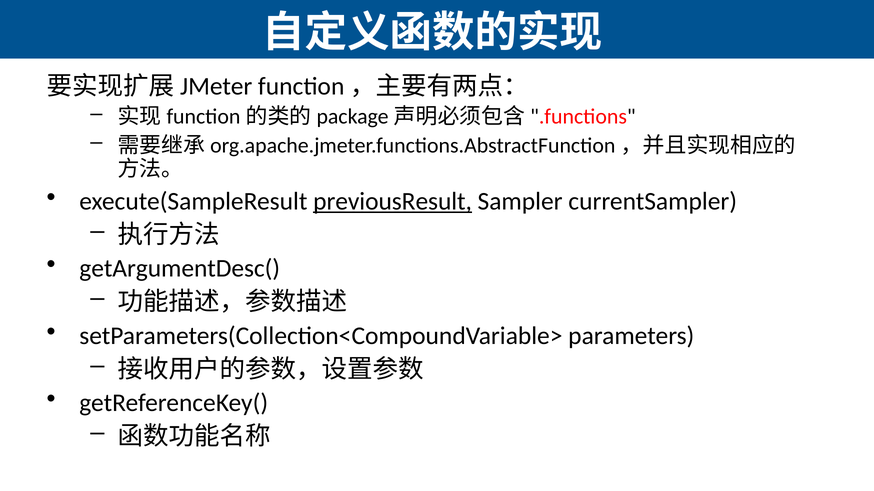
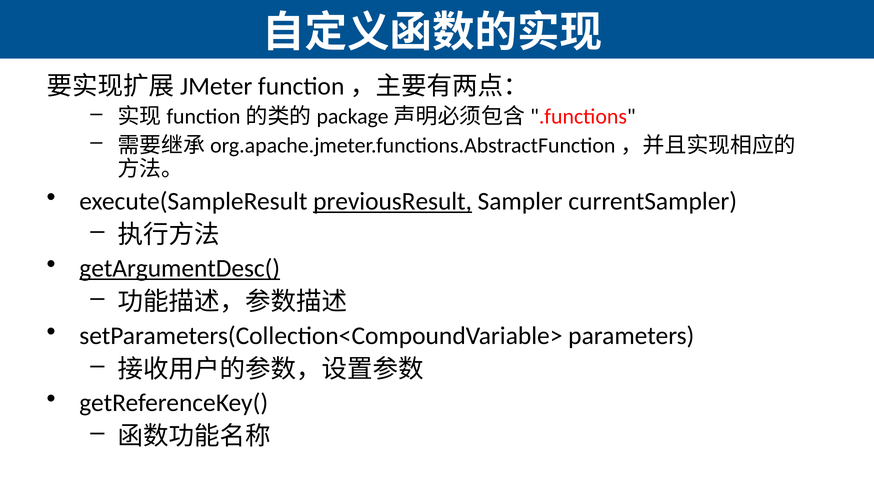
getArgumentDesc( underline: none -> present (180, 269)
